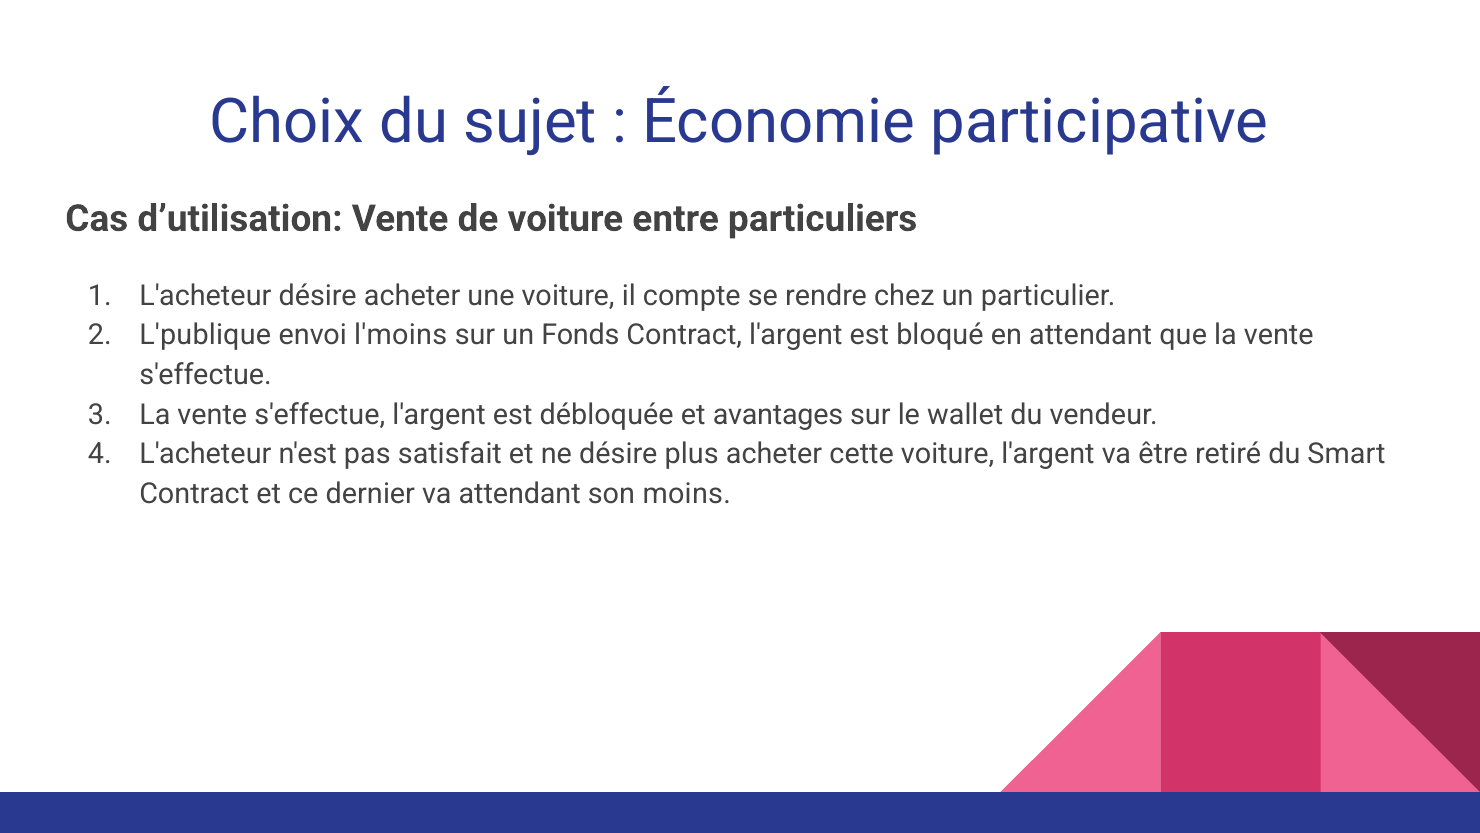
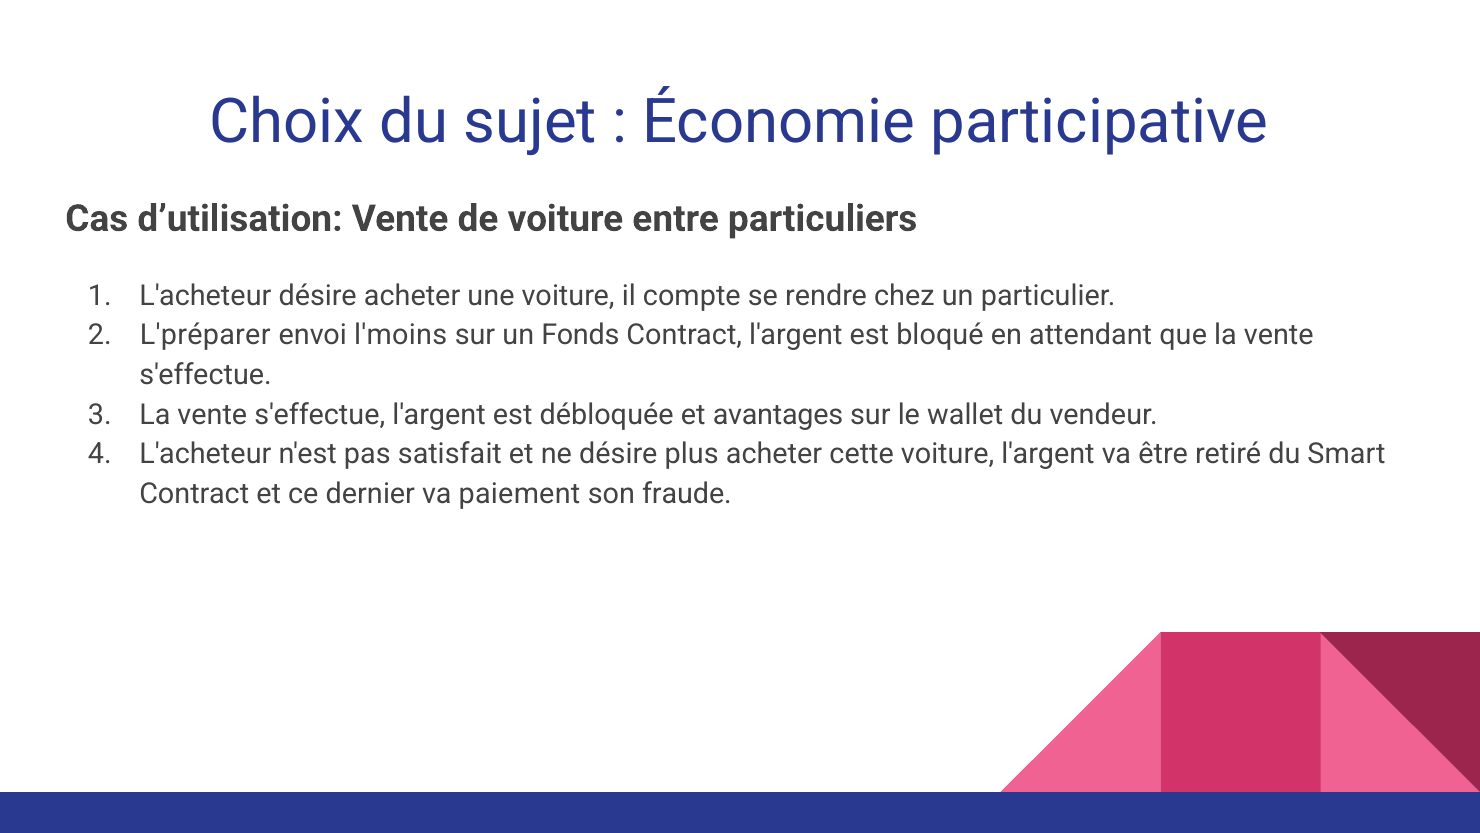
L'publique: L'publique -> L'préparer (205, 335)
va attendant: attendant -> paiement (519, 494)
moins: moins -> fraude (687, 494)
